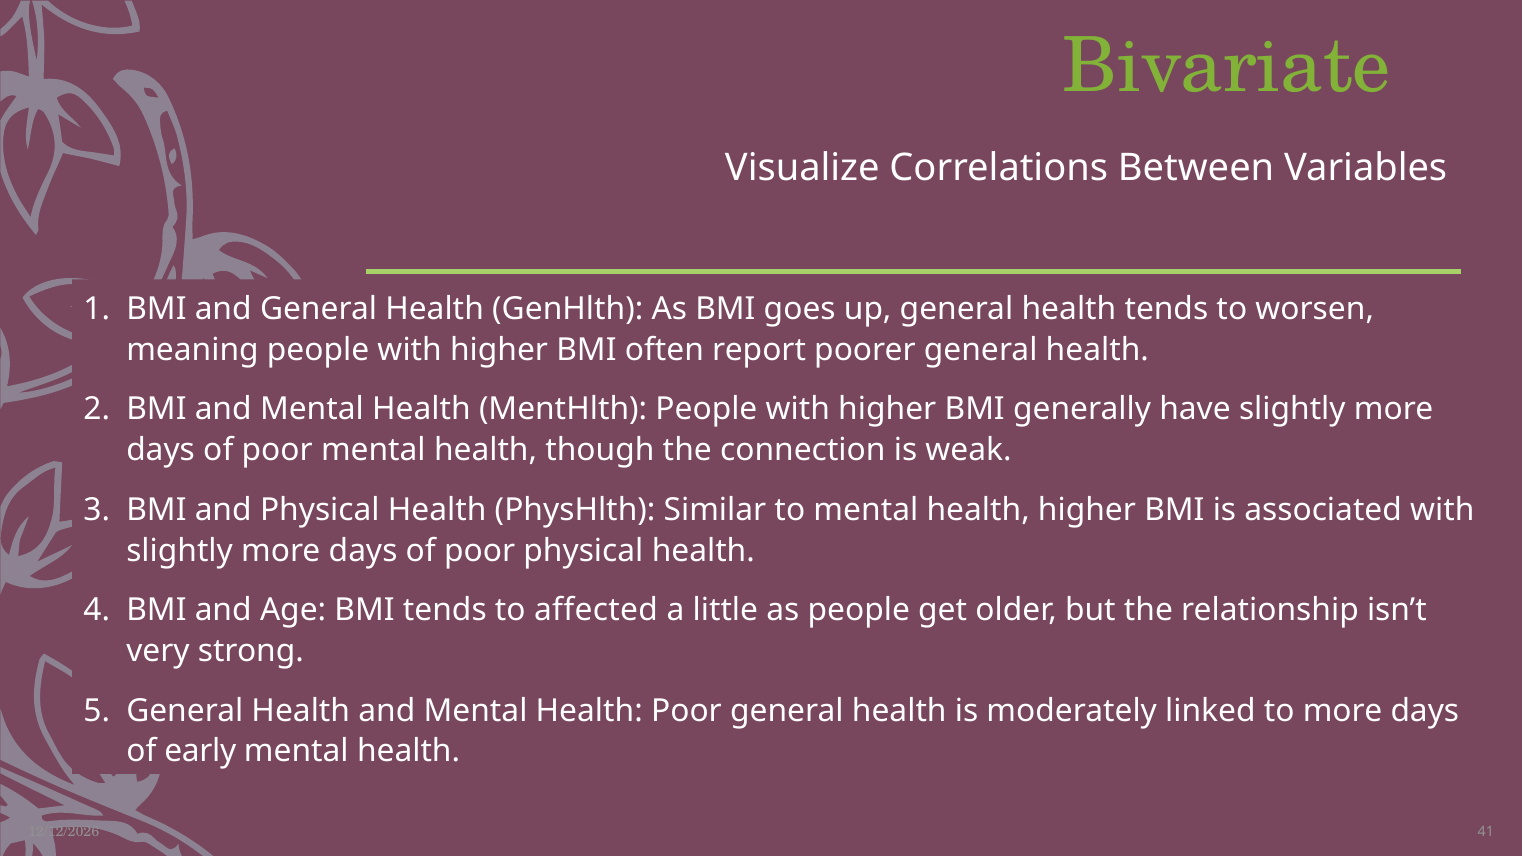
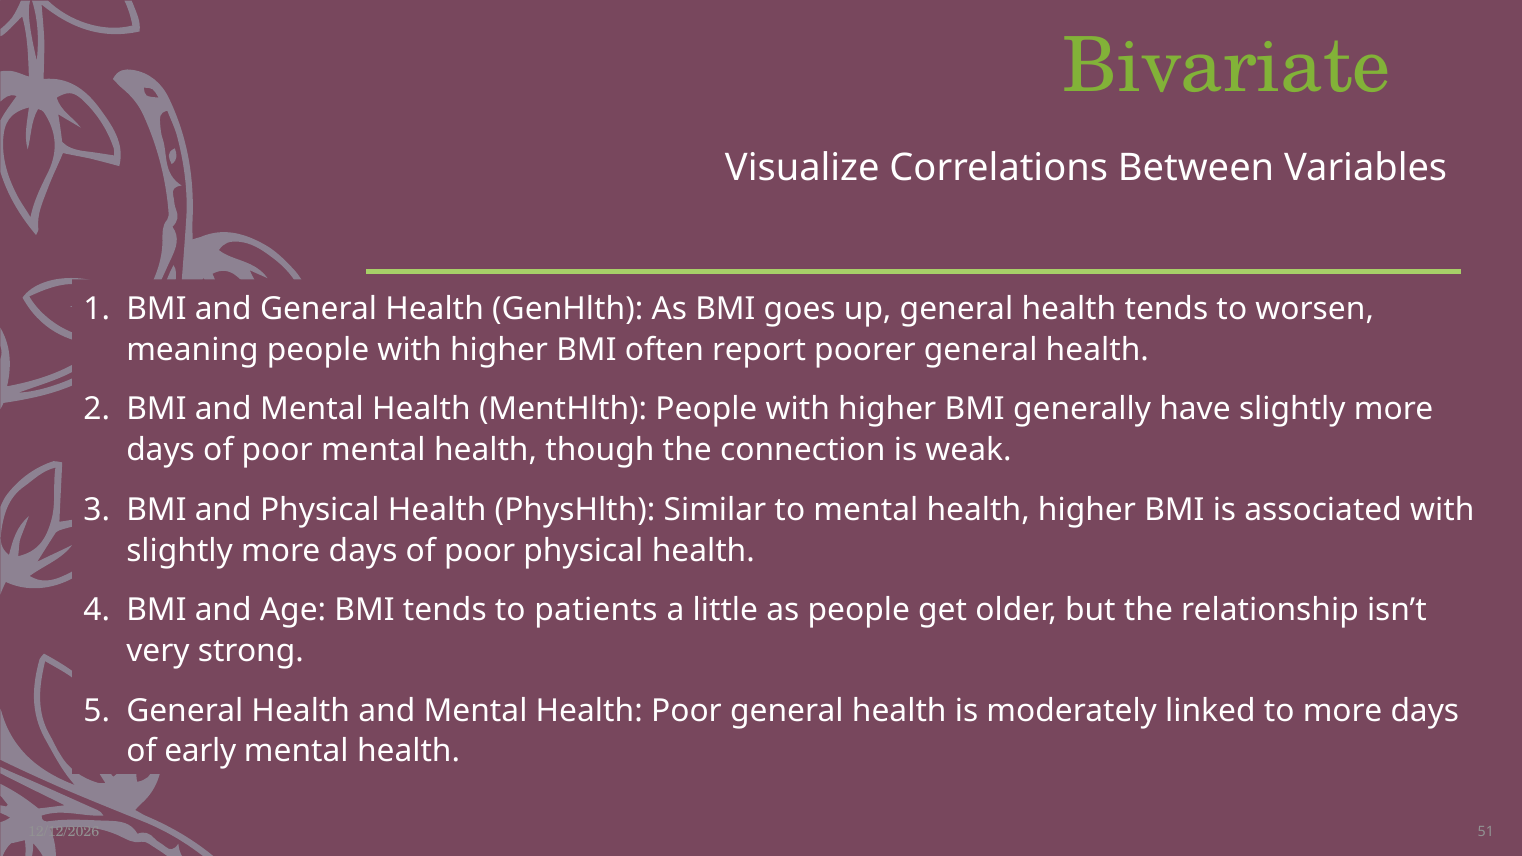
affected: affected -> patients (596, 610)
41: 41 -> 51 (1486, 832)
